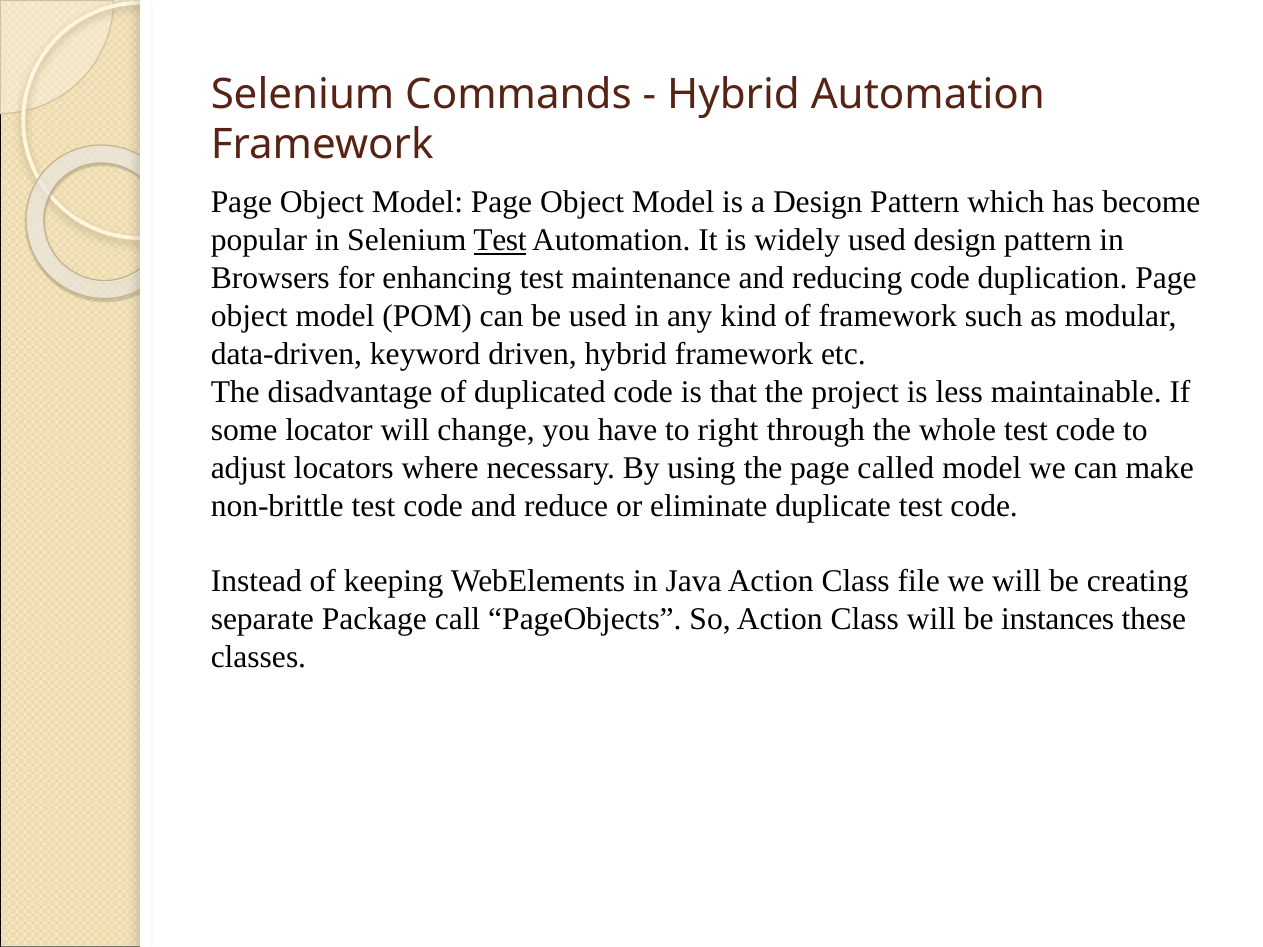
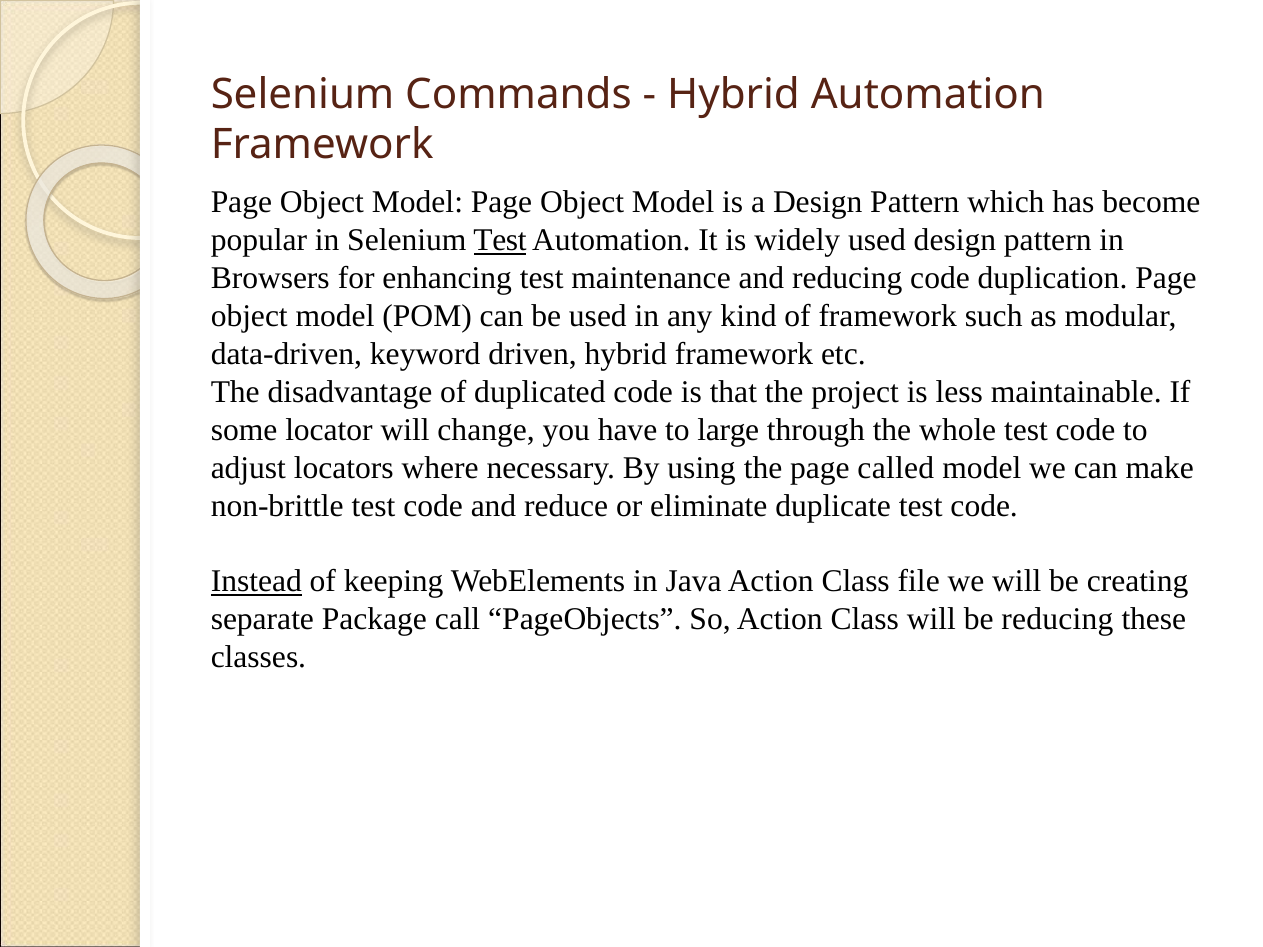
right: right -> large (728, 430)
Instead underline: none -> present (256, 581)
be instances: instances -> reducing (1057, 619)
